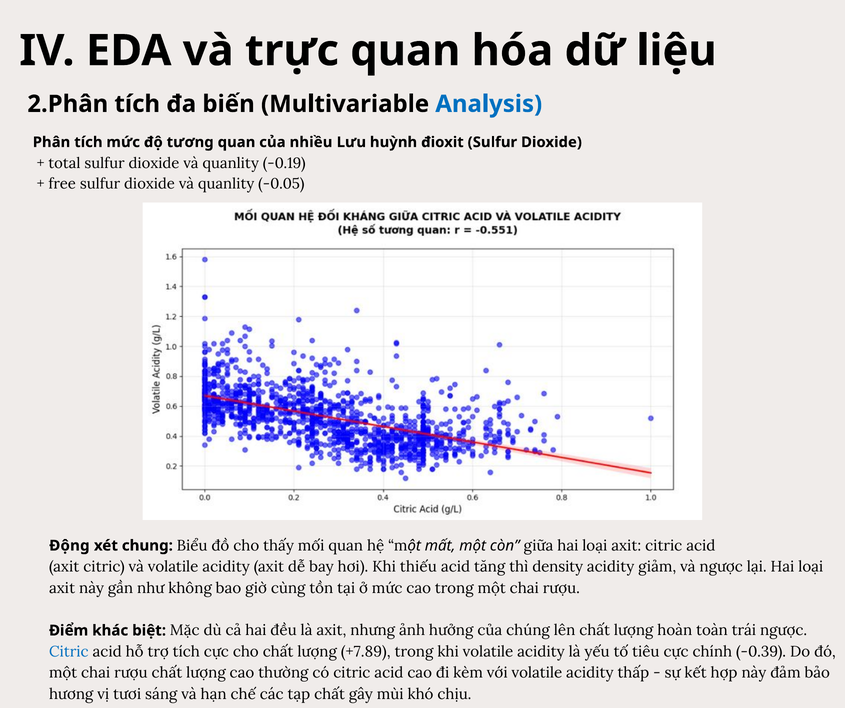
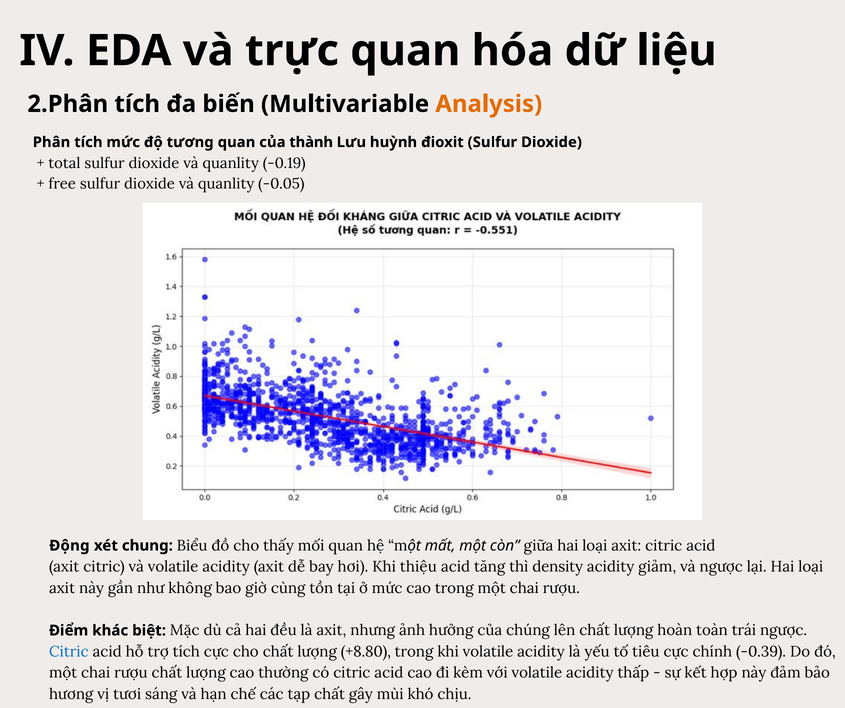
Analysis colour: blue -> orange (489, 104)
nhiều: nhiều -> thành (311, 142)
thiếu: thiếu -> thiệu (418, 567)
+7.89: +7.89 -> +8.80 (366, 652)
